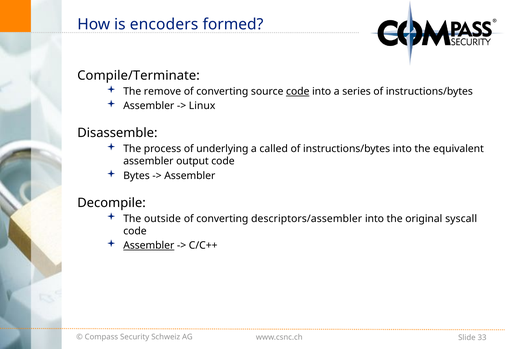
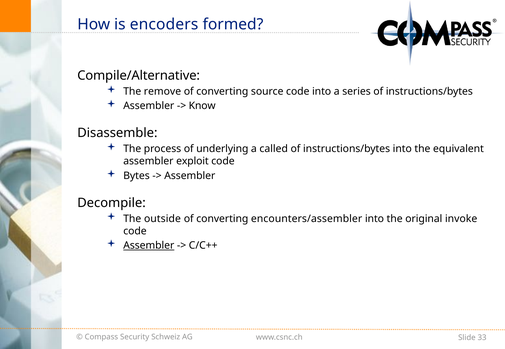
Compile/Terminate: Compile/Terminate -> Compile/Alternative (139, 76)
code underline: present -> none (298, 92)
Linux: Linux -> Know (202, 106)
output: output -> exploit (192, 161)
descriptors/assembler: descriptors/assembler -> encounters/assembler (307, 219)
syscall: syscall -> invoke (461, 219)
